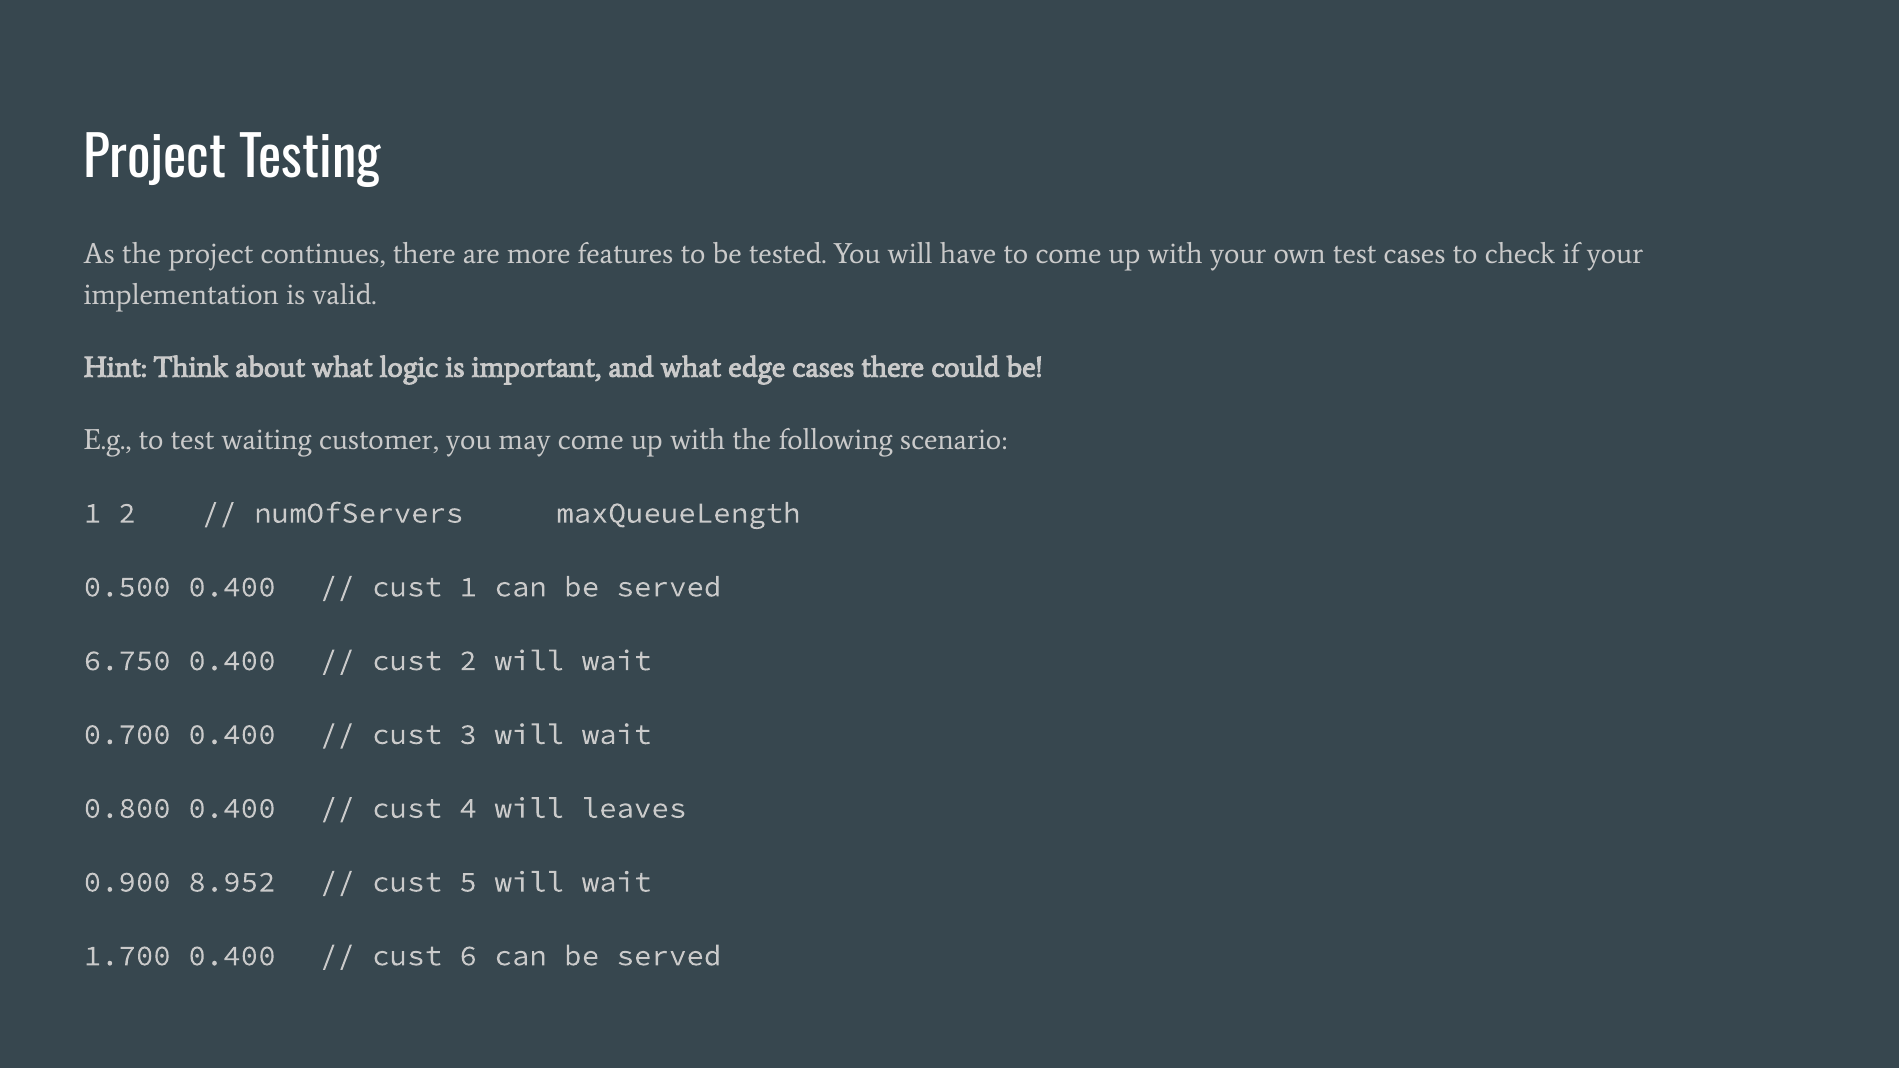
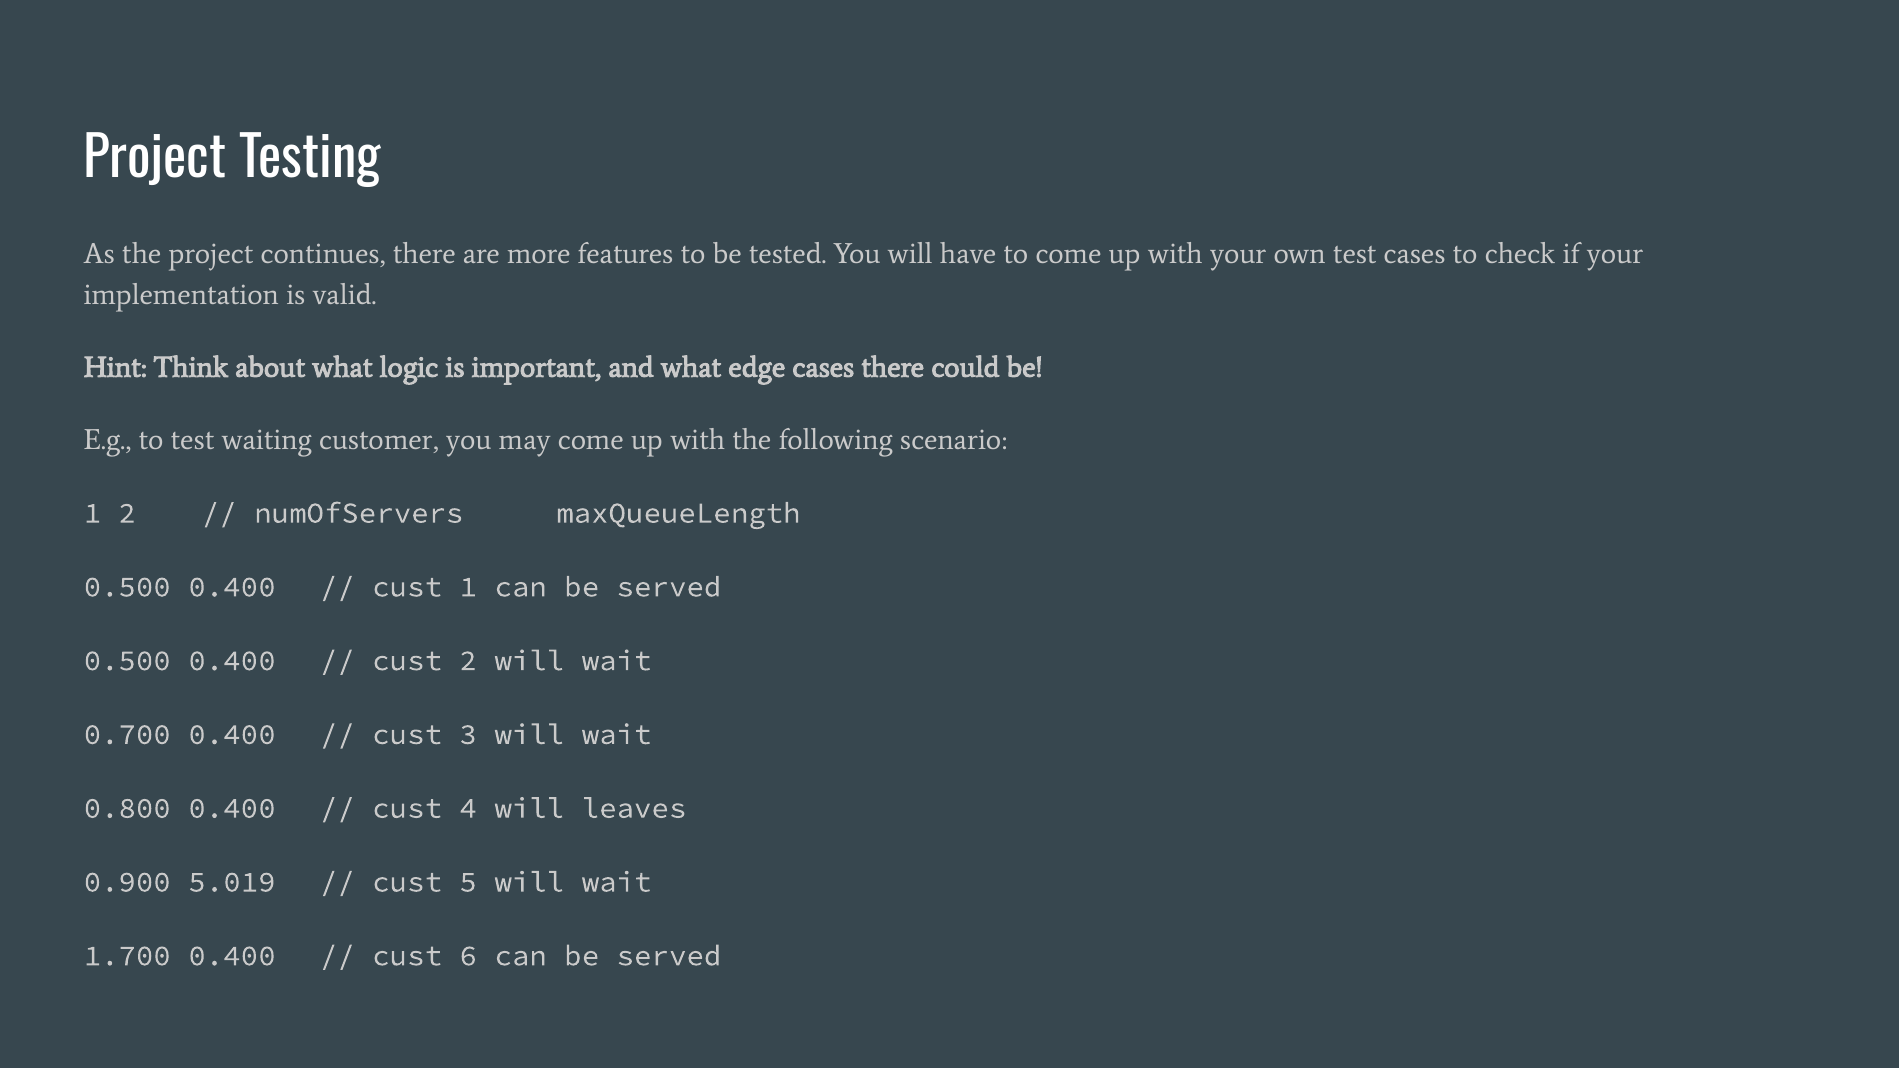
6.750: 6.750 -> 0.500 (127, 661)
8.952: 8.952 -> 5.019 (232, 882)
